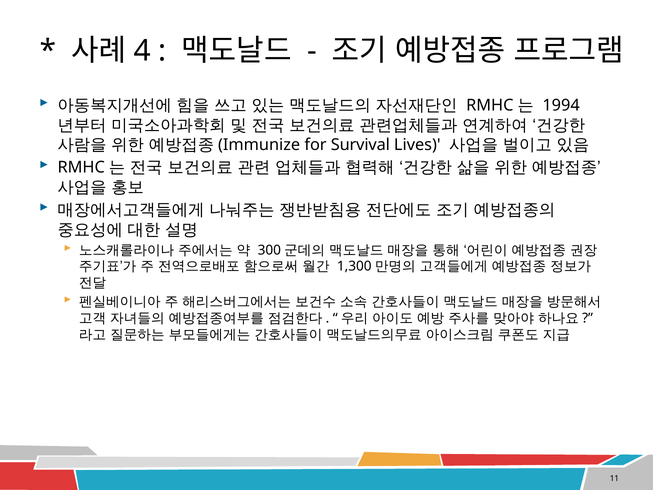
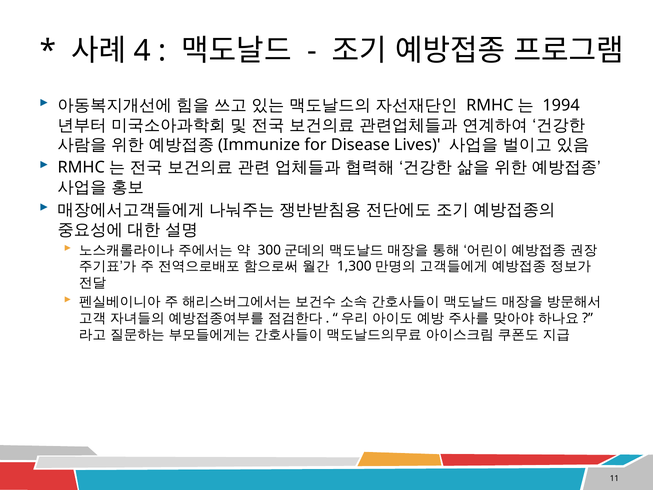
Survival: Survival -> Disease (360, 145)
